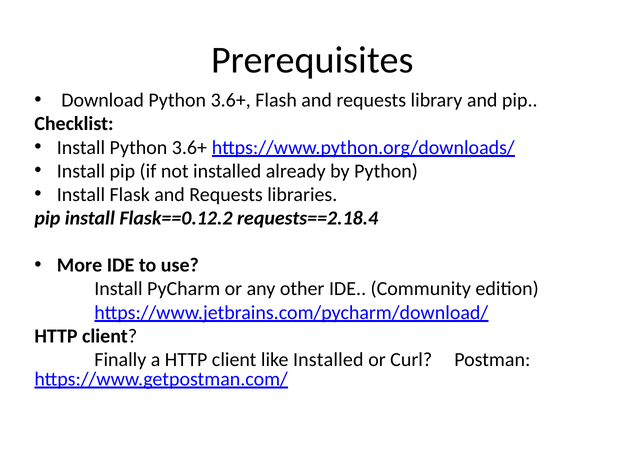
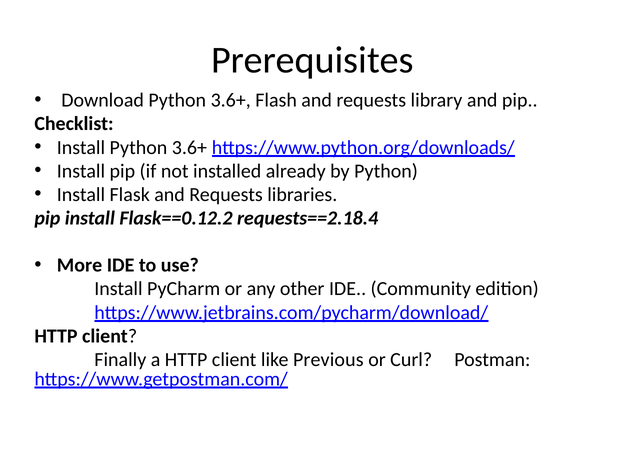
like Installed: Installed -> Previous (328, 360)
